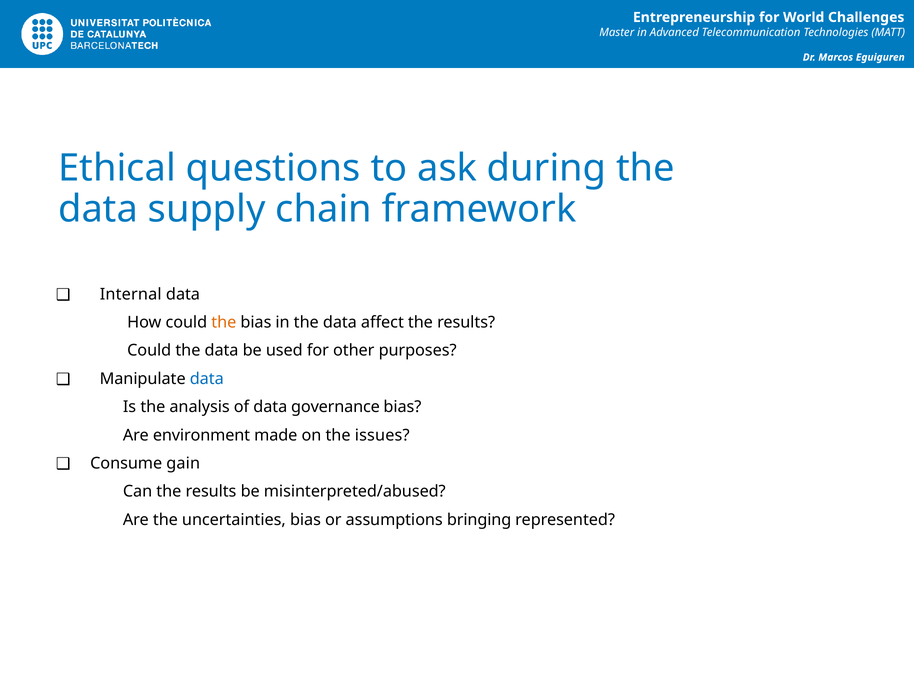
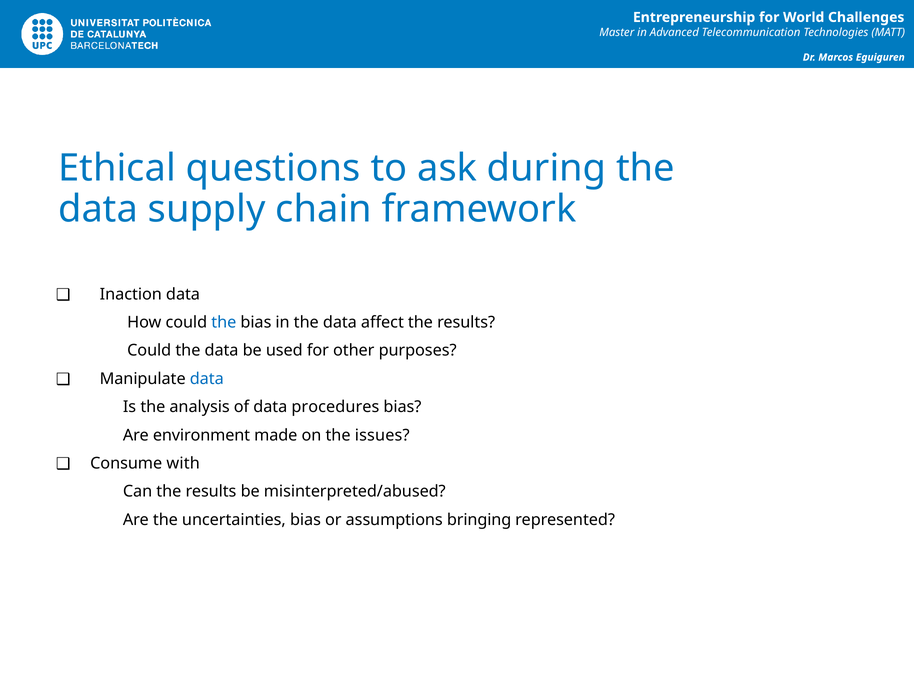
Internal: Internal -> Inaction (131, 294)
the colour: orange -> blue (224, 323)
governance: governance -> procedures (335, 407)
gain: gain -> with (183, 464)
